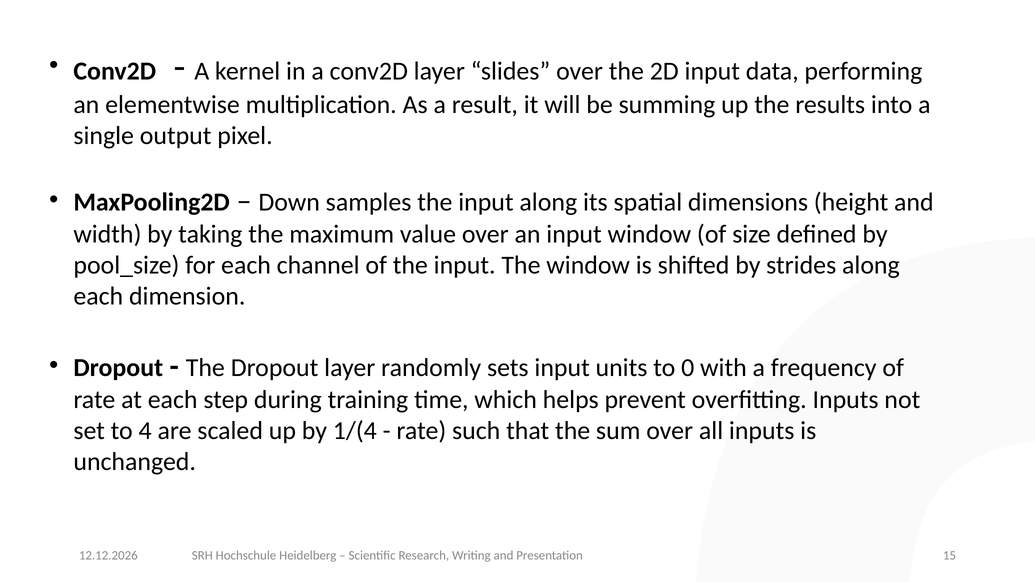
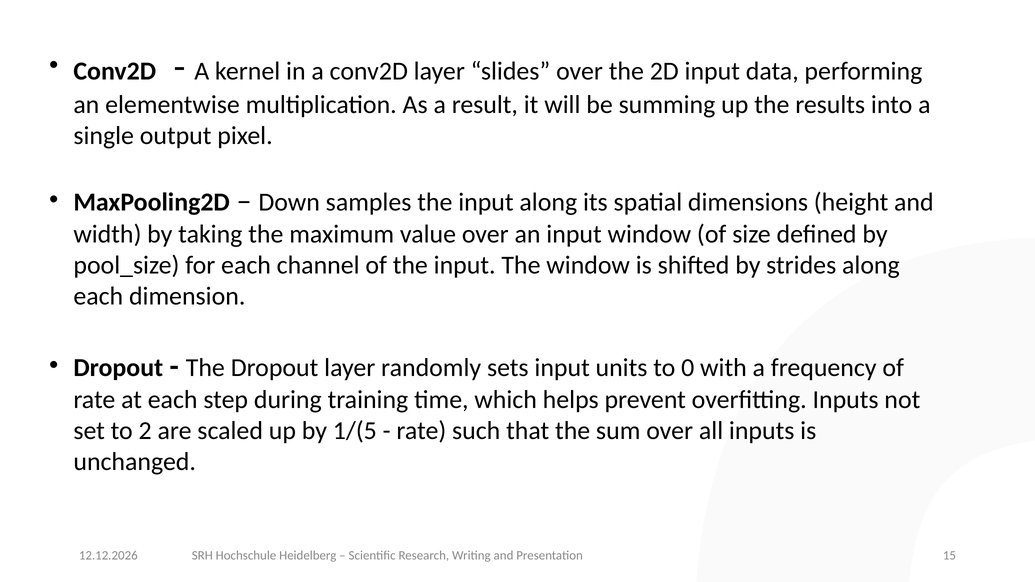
4: 4 -> 2 (145, 431)
1/(4: 1/(4 -> 1/(5 (355, 431)
